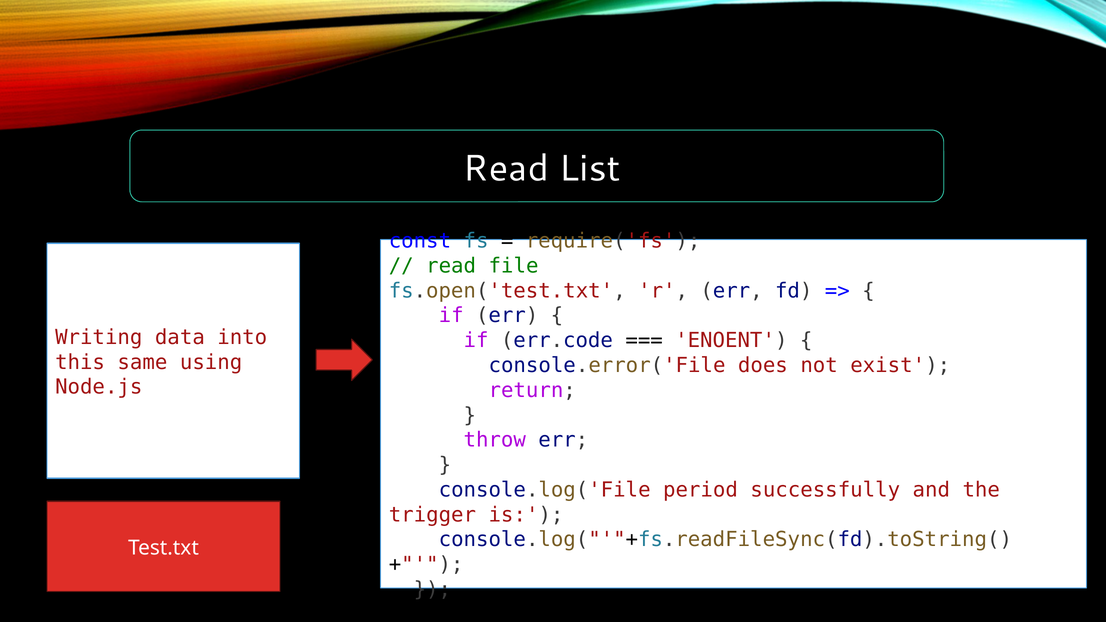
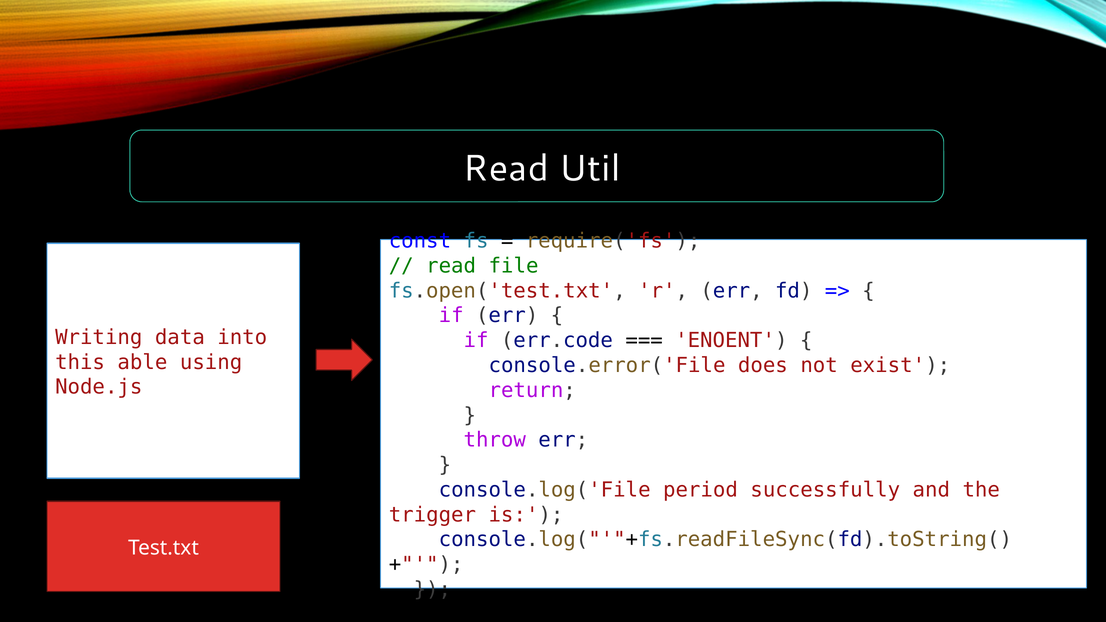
List: List -> Util (590, 169)
same: same -> able (142, 362)
